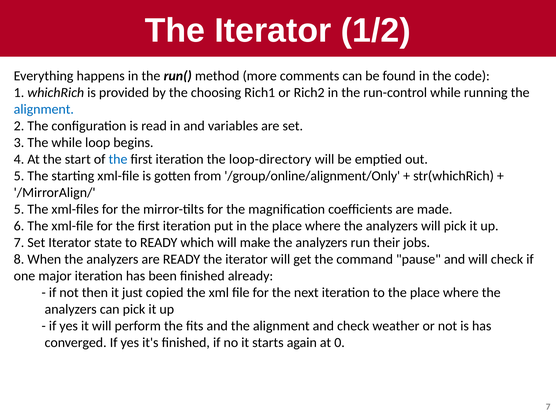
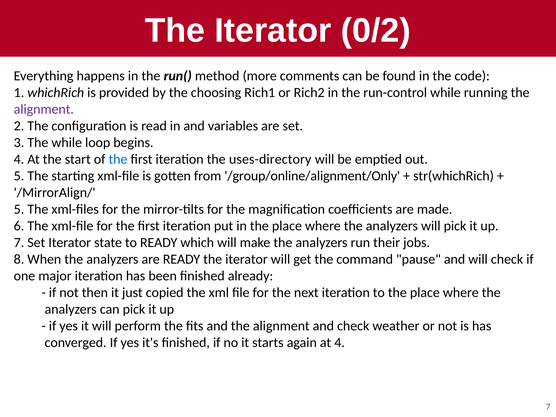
1/2: 1/2 -> 0/2 (376, 30)
alignment colour: blue -> purple (44, 109)
loop-directory: loop-directory -> uses-directory (270, 159)
at 0: 0 -> 4 (340, 343)
